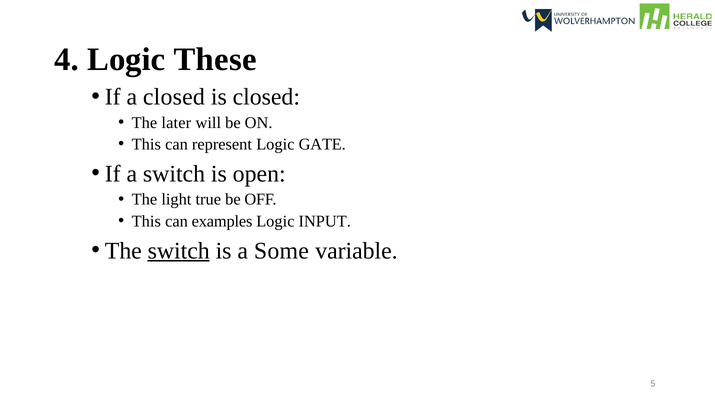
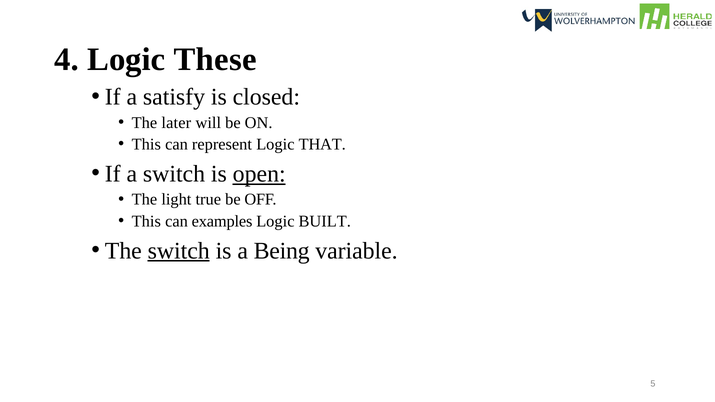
a closed: closed -> satisfy (174, 97)
GATE: GATE -> THAT (322, 144)
open underline: none -> present (259, 174)
INPUT: INPUT -> BUILT (325, 221)
Some: Some -> Being (282, 251)
